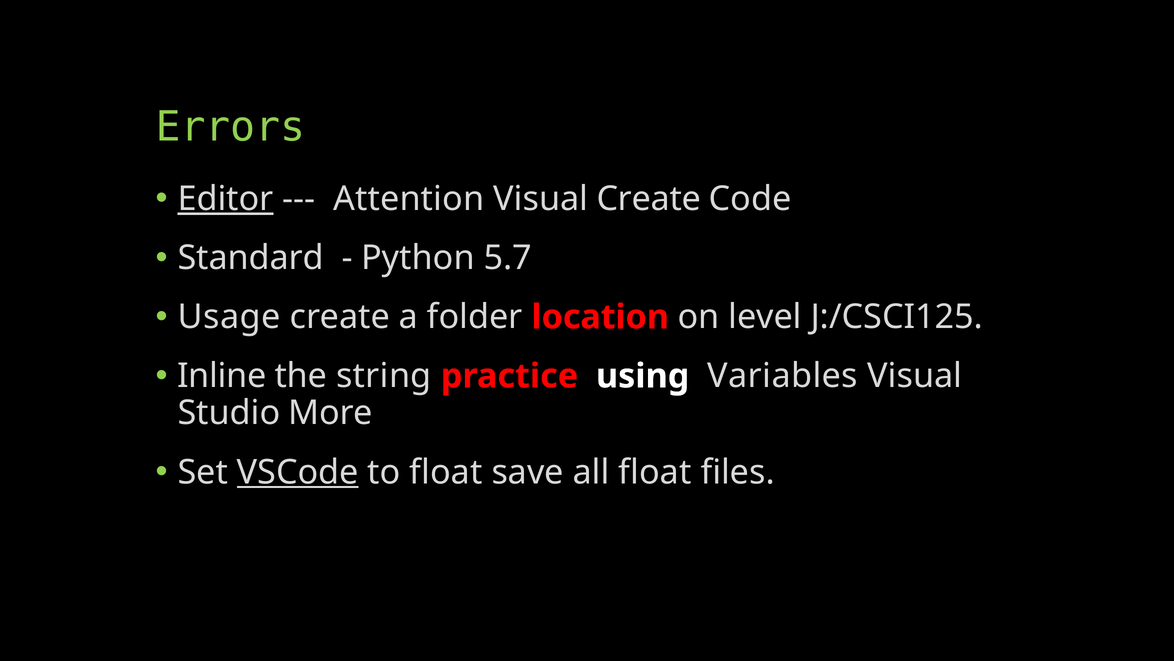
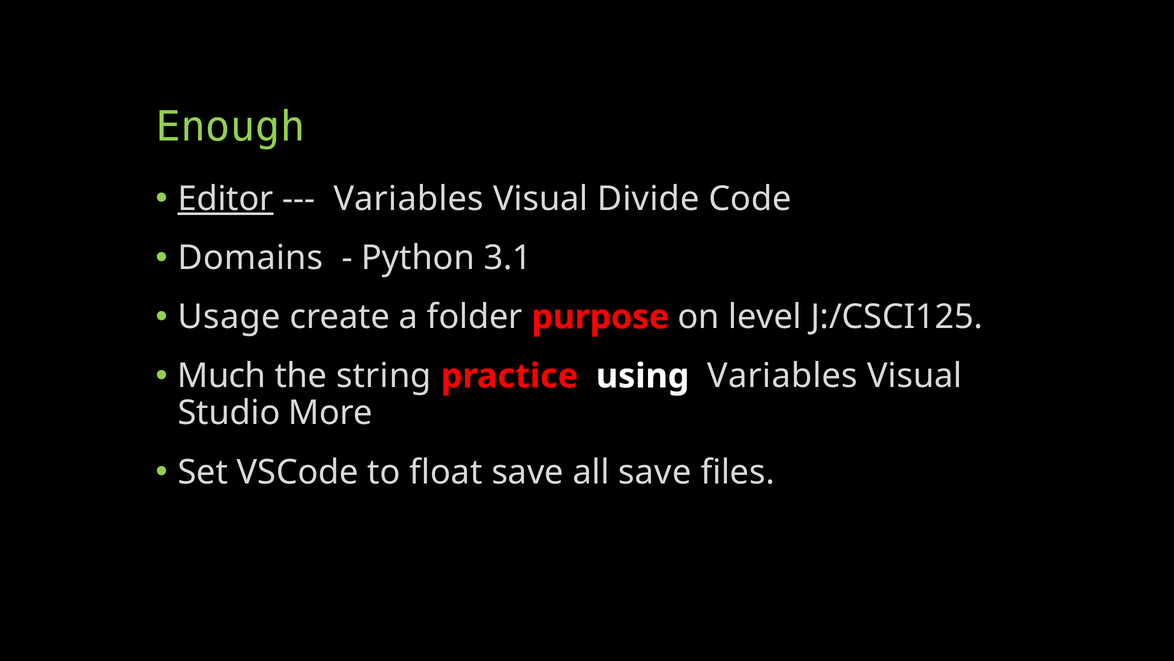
Errors: Errors -> Enough (230, 127)
Attention: Attention -> Variables (409, 199)
Visual Create: Create -> Divide (648, 199)
Standard: Standard -> Domains (251, 258)
5.7: 5.7 -> 3.1 (508, 258)
location: location -> purpose (600, 317)
Inline: Inline -> Much (222, 376)
VSCode underline: present -> none (298, 472)
all float: float -> save (655, 472)
